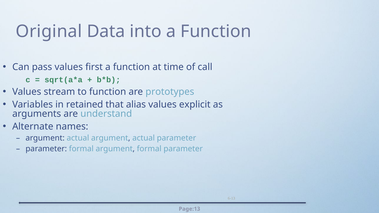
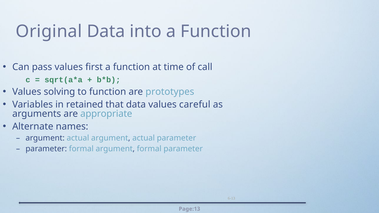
stream: stream -> solving (59, 92)
that alias: alias -> data (136, 105)
explicit: explicit -> careful (195, 105)
understand: understand -> appropriate (106, 114)
